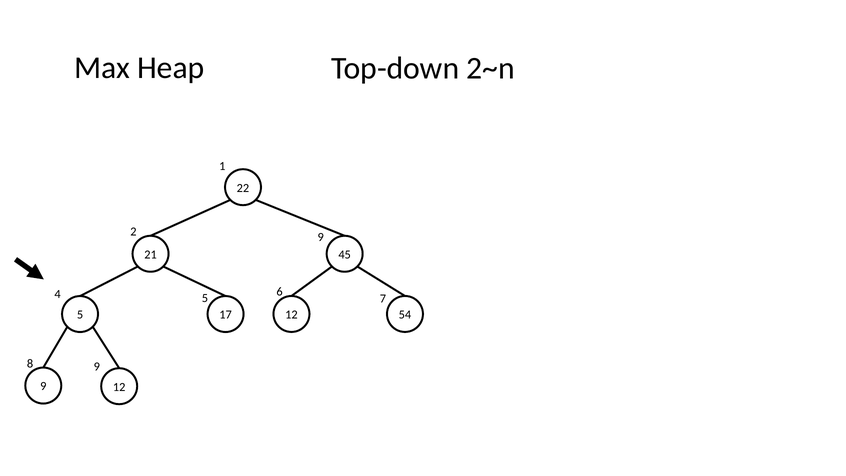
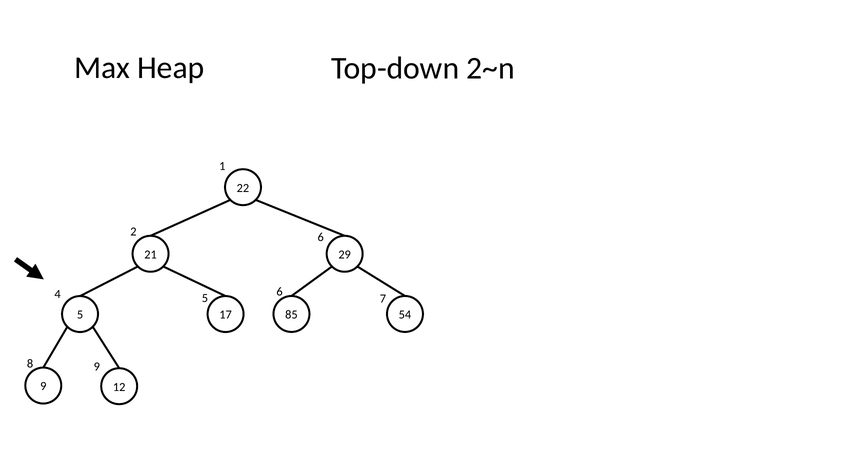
2 9: 9 -> 6 (321, 237)
45: 45 -> 29 (345, 255)
17 12: 12 -> 85 (291, 315)
